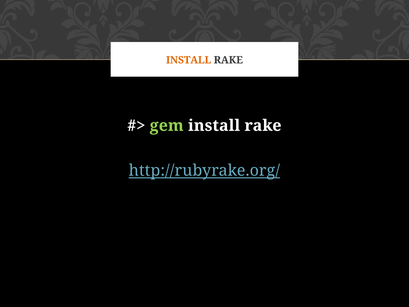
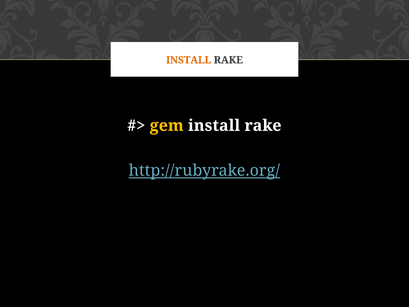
gem colour: light green -> yellow (167, 126)
